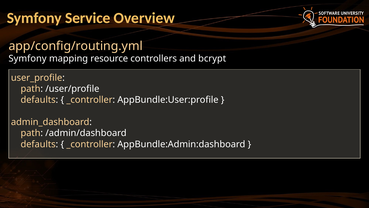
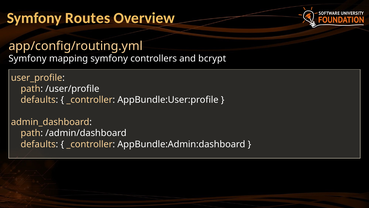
Service: Service -> Routes (88, 18)
mapping resource: resource -> symfony (109, 59)
